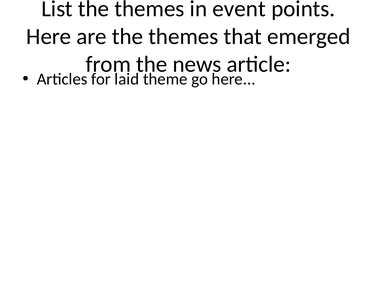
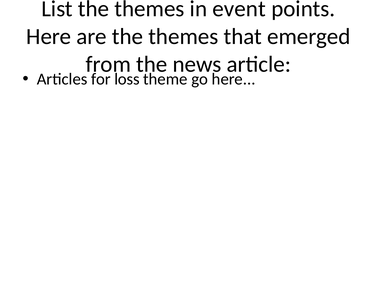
laid: laid -> loss (127, 79)
